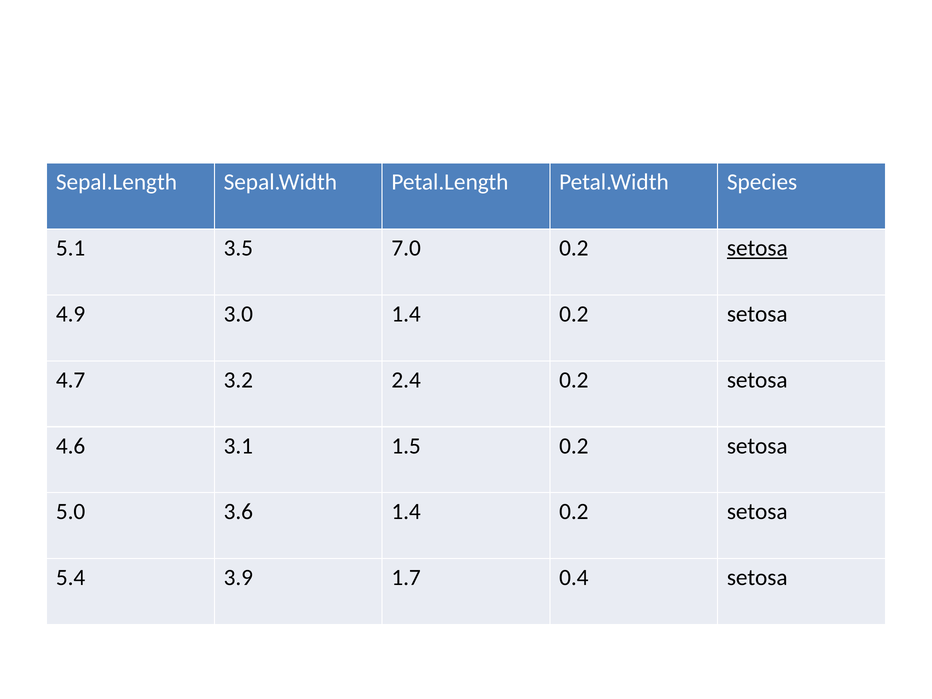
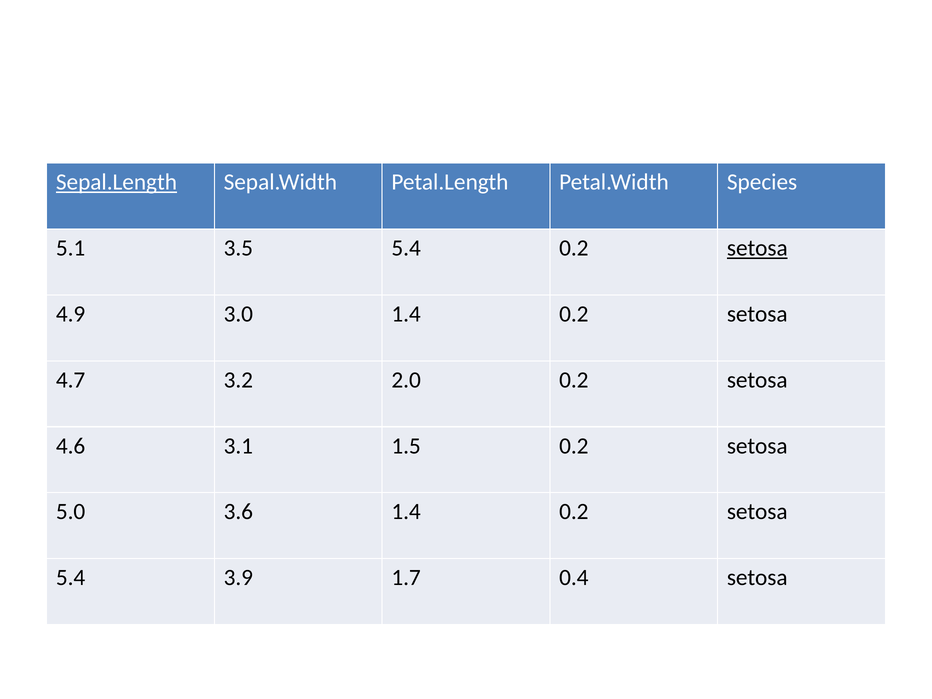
Sepal.Length underline: none -> present (116, 182)
3.5 7.0: 7.0 -> 5.4 (406, 248)
2.4: 2.4 -> 2.0 (406, 380)
